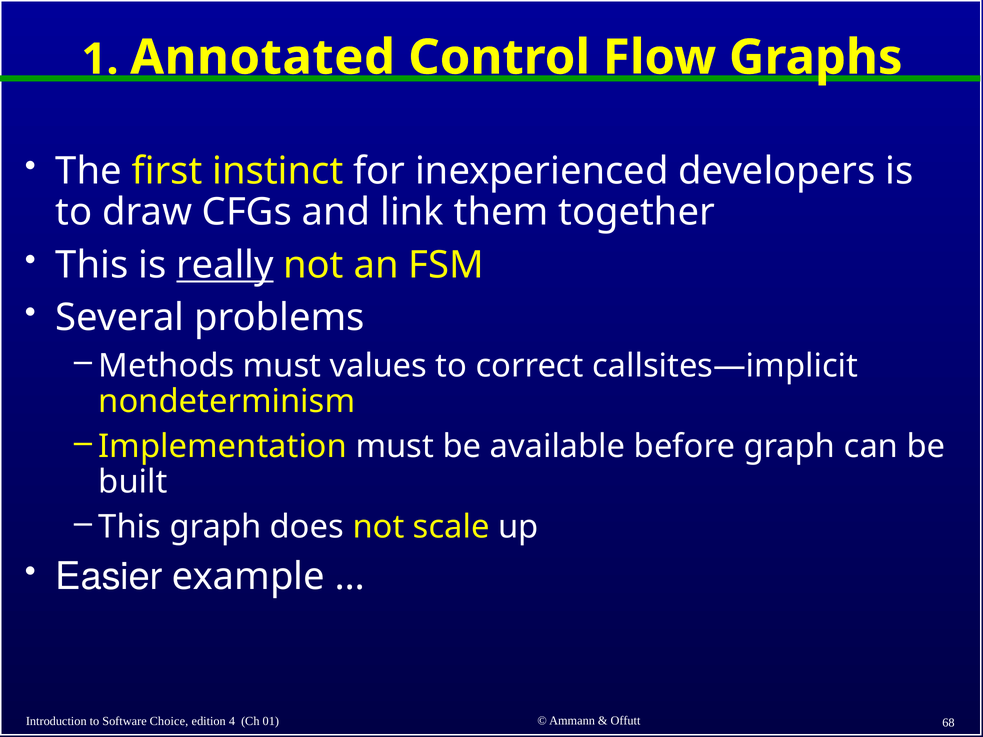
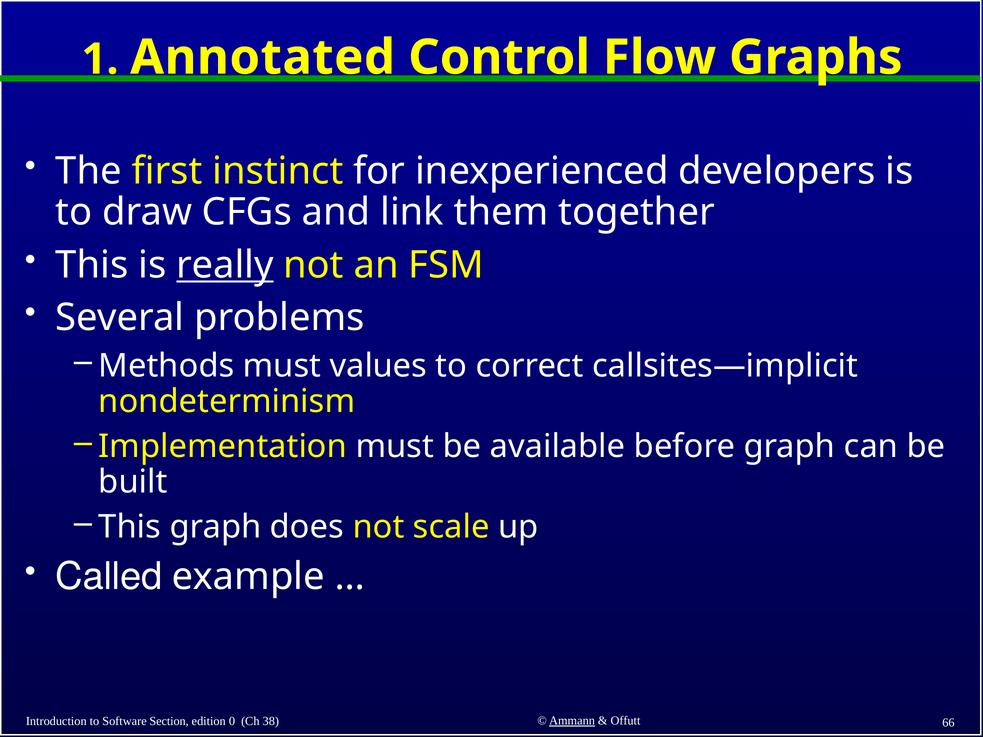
Easier: Easier -> Called (109, 577)
Ammann underline: none -> present (572, 721)
68: 68 -> 66 (948, 723)
Choice: Choice -> Section (169, 722)
4: 4 -> 0 (232, 722)
01: 01 -> 38 (271, 722)
